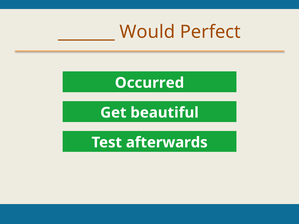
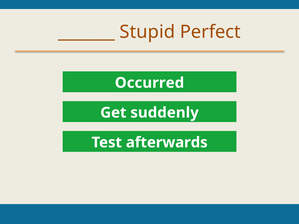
Would: Would -> Stupid (147, 32)
beautiful: beautiful -> suddenly (165, 113)
